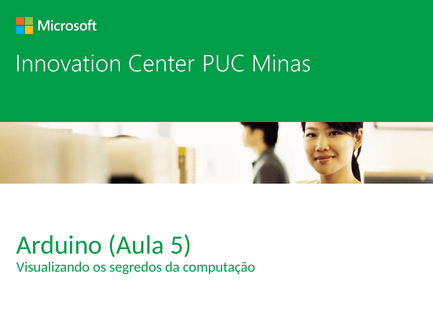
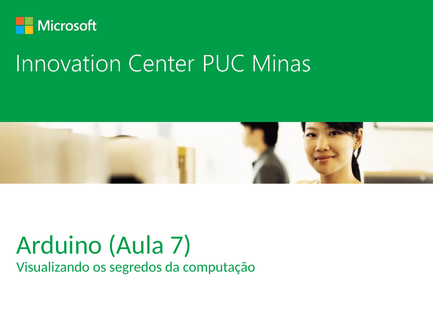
5: 5 -> 7 (181, 245)
